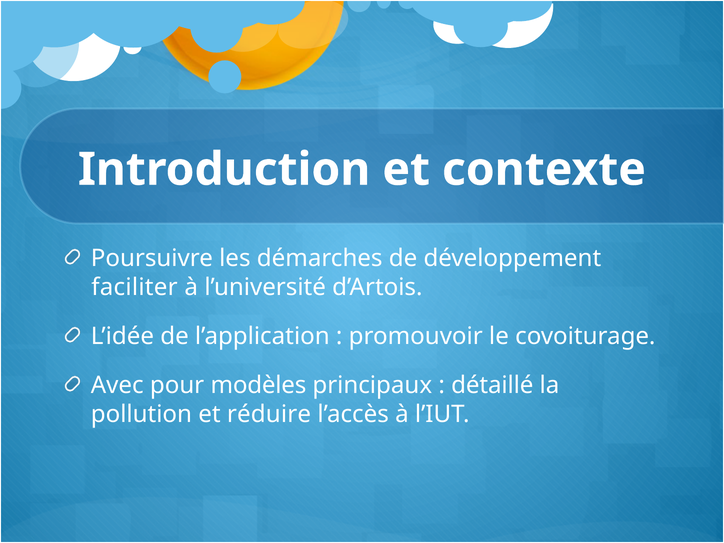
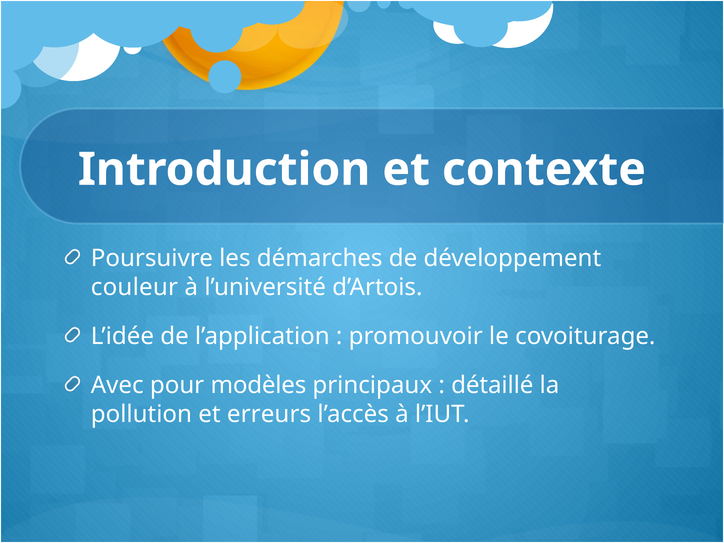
faciliter: faciliter -> couleur (134, 287)
réduire: réduire -> erreurs (269, 414)
